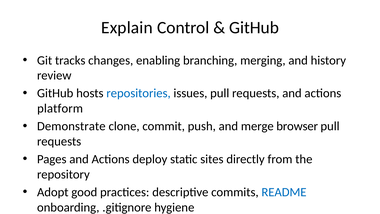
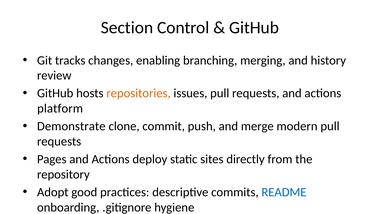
Explain: Explain -> Section (127, 28)
repositories colour: blue -> orange (139, 93)
browser: browser -> modern (297, 126)
